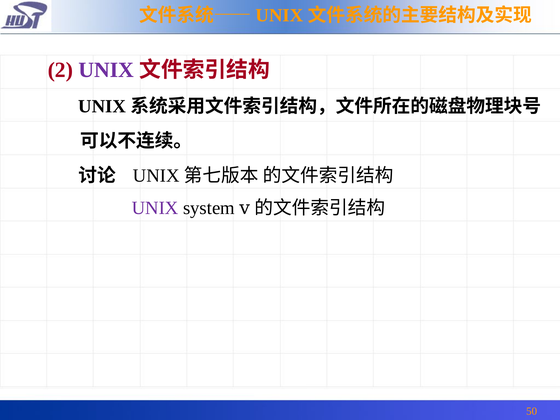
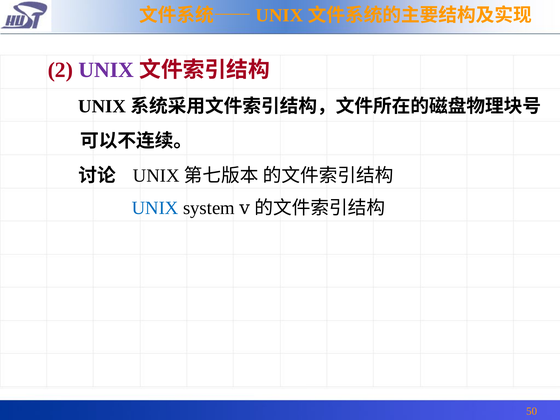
UNIX colour: purple -> blue (155, 208)
